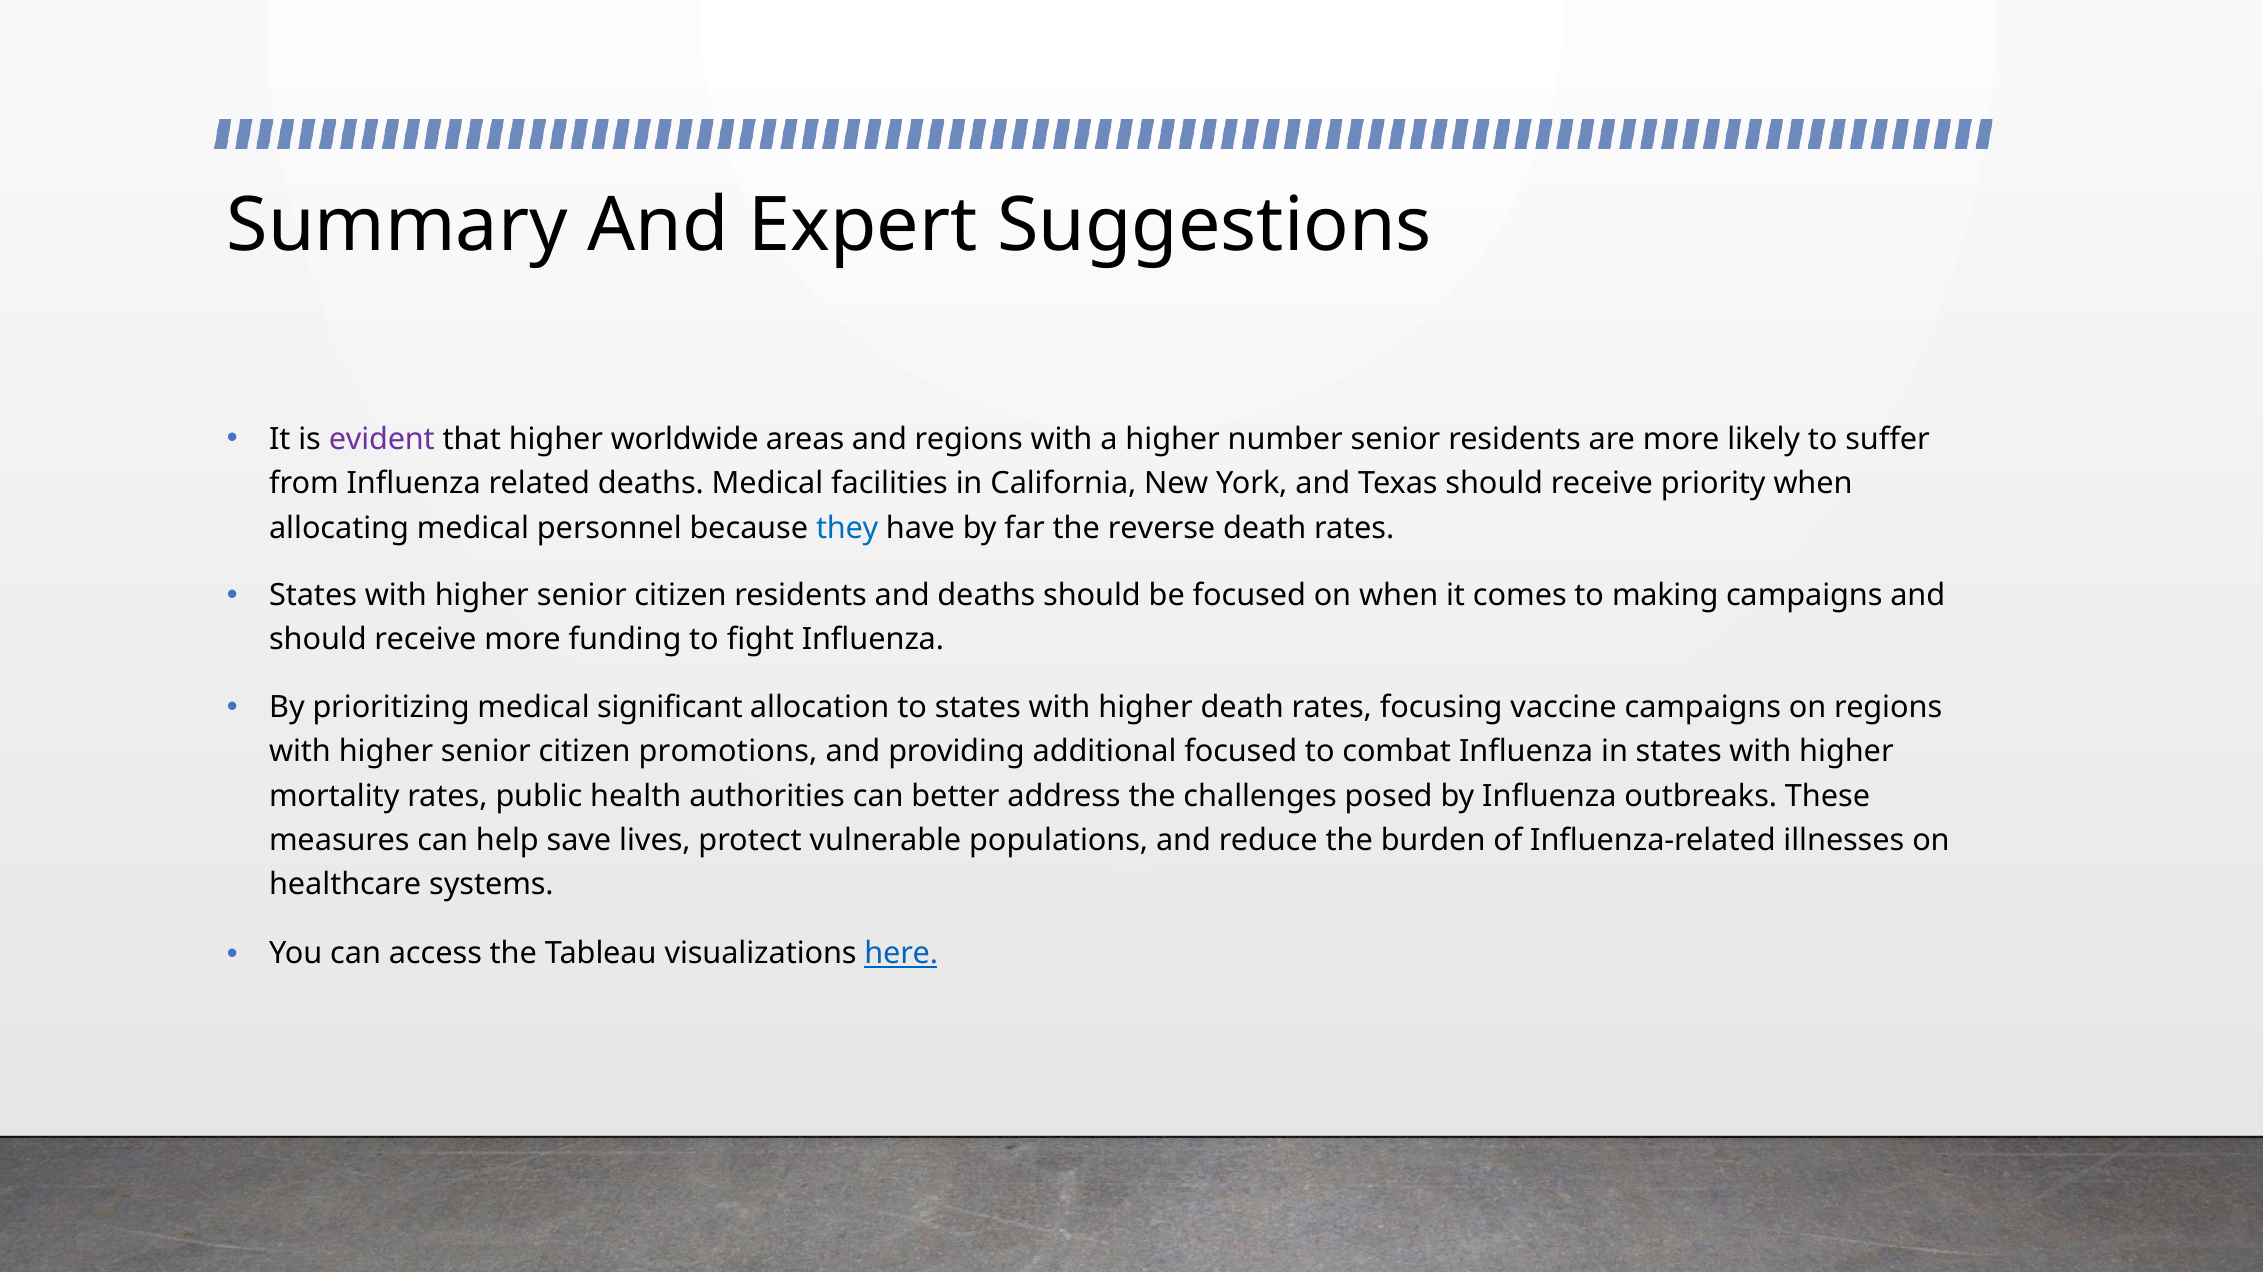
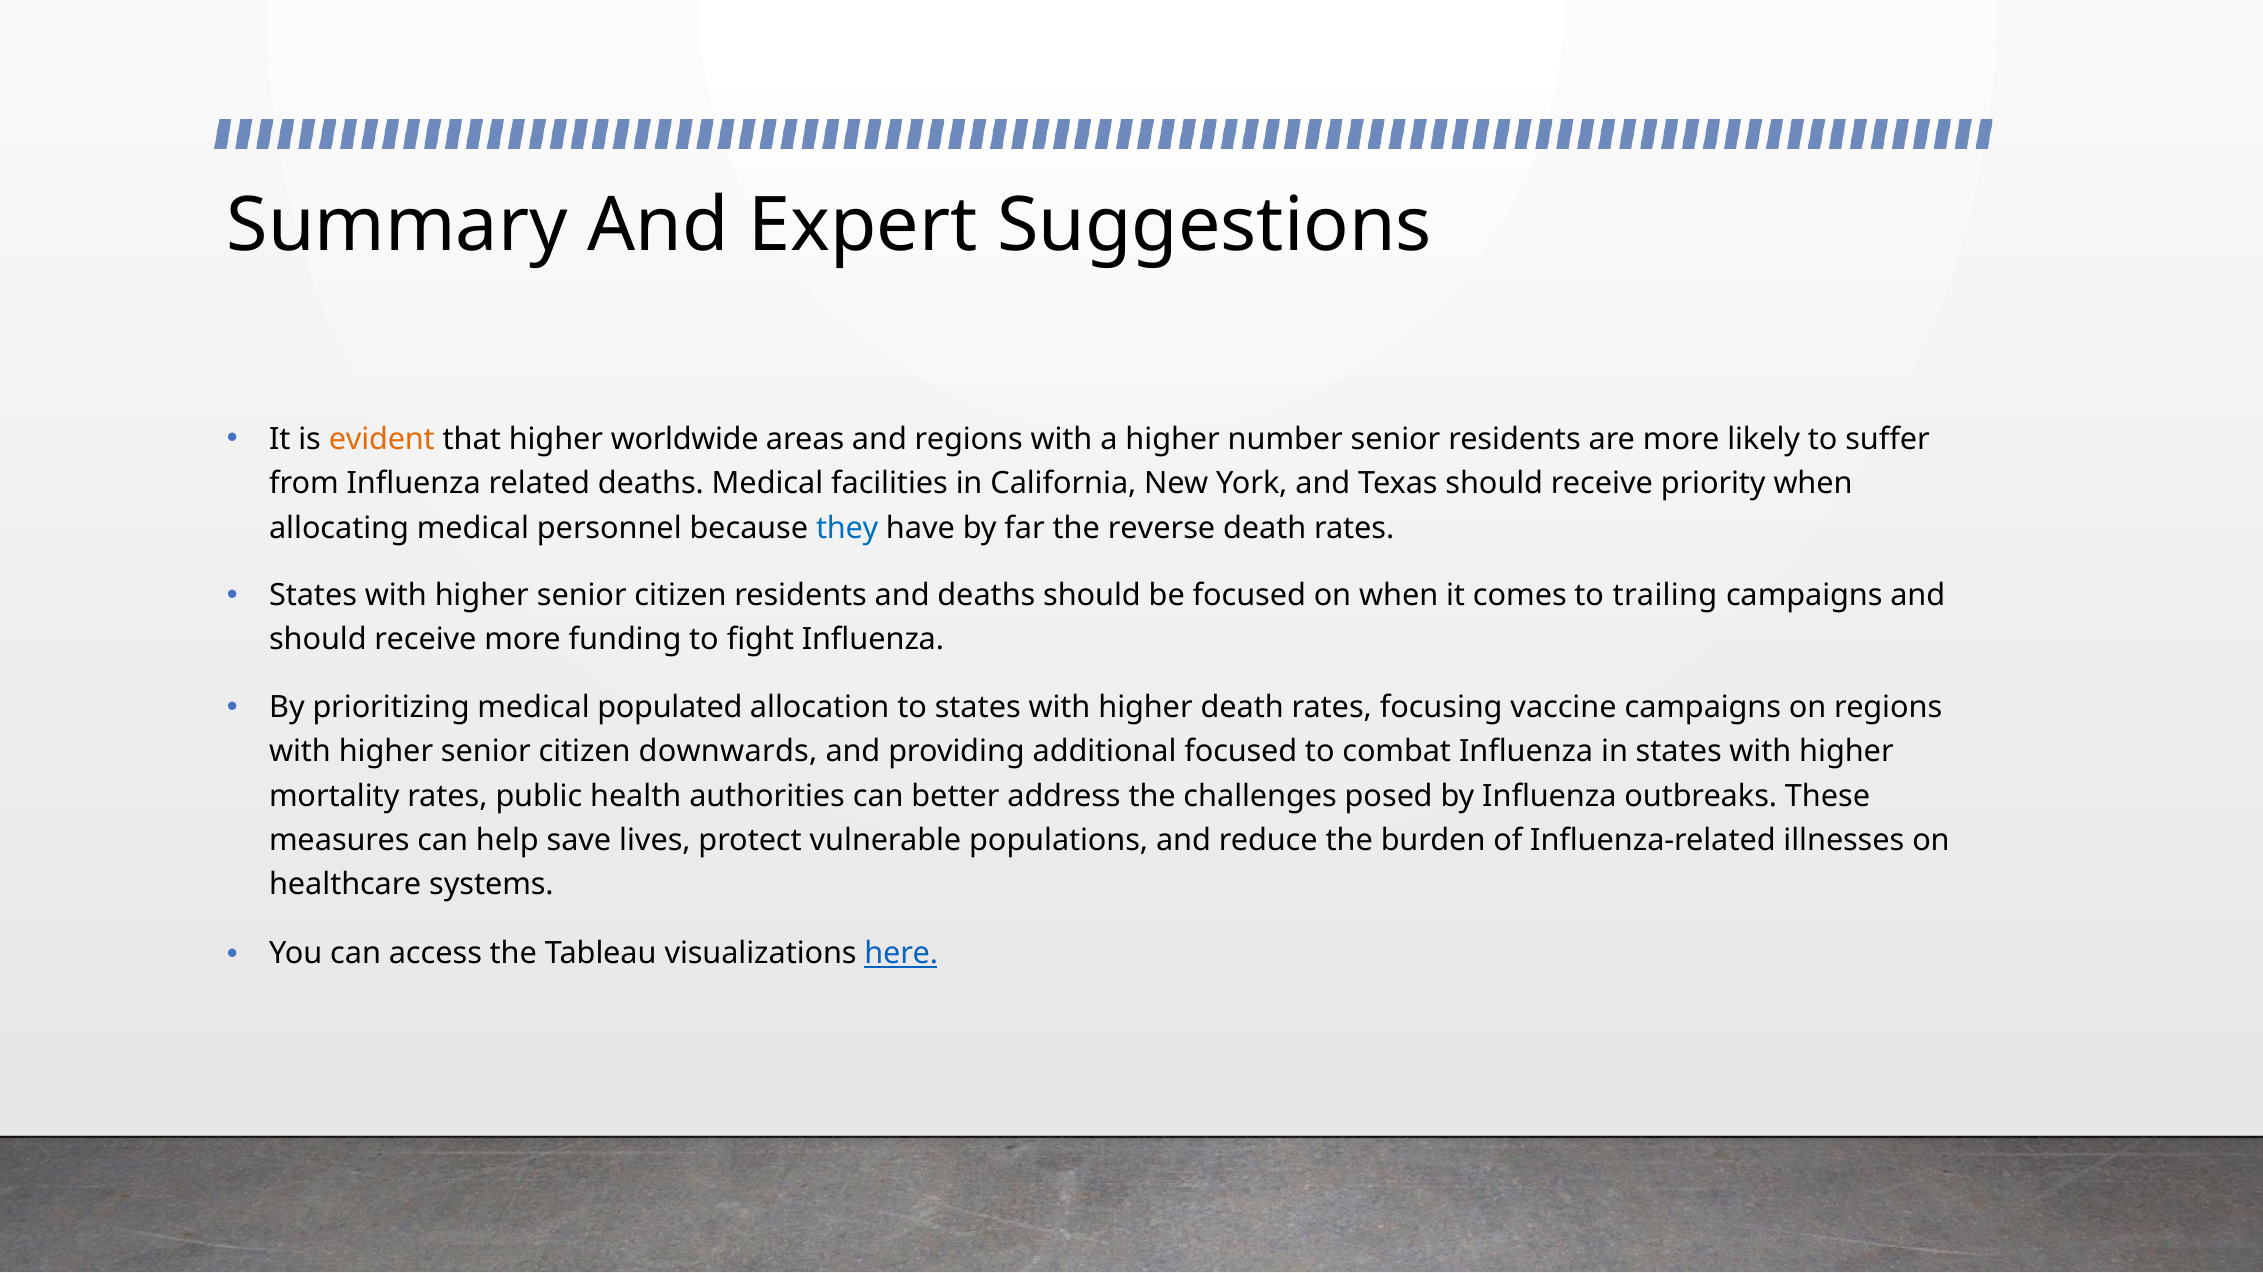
evident colour: purple -> orange (382, 440)
making: making -> trailing (1665, 596)
significant: significant -> populated (670, 708)
promotions: promotions -> downwards (728, 752)
